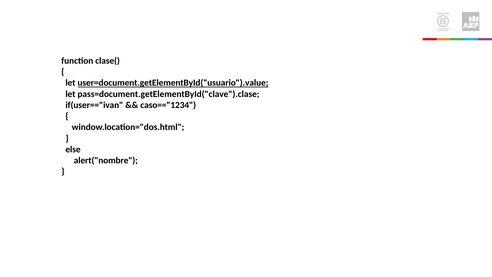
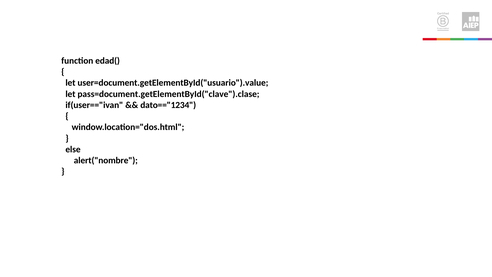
clase(: clase( -> edad( (108, 61)
user=document.getElementById("usuario").value underline: present -> none (173, 83)
caso=="1234: caso=="1234 -> dato=="1234 (168, 105)
